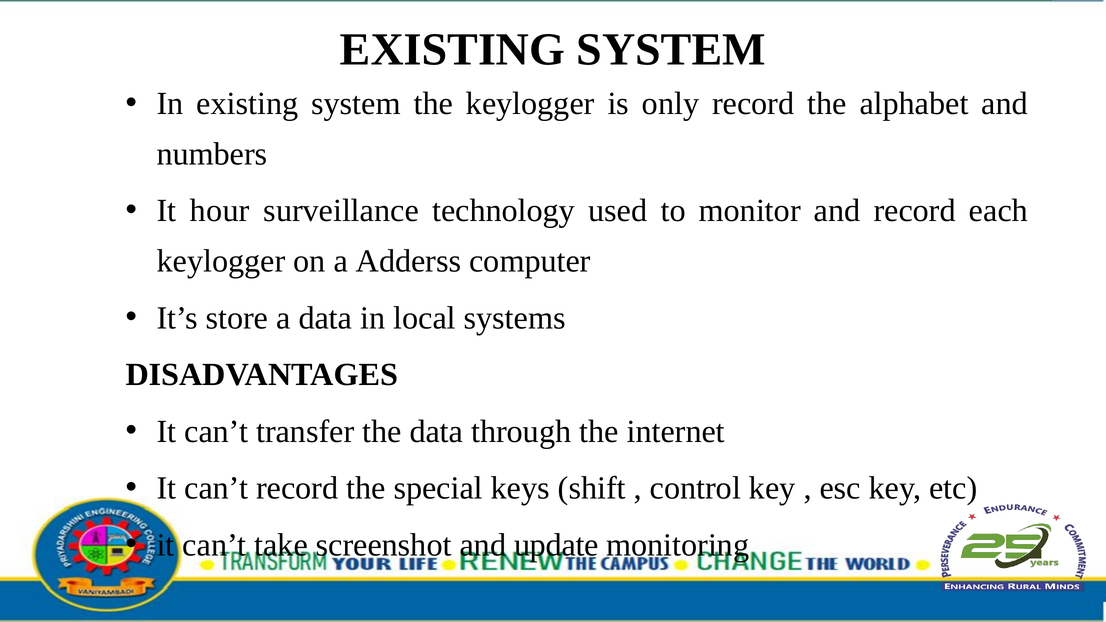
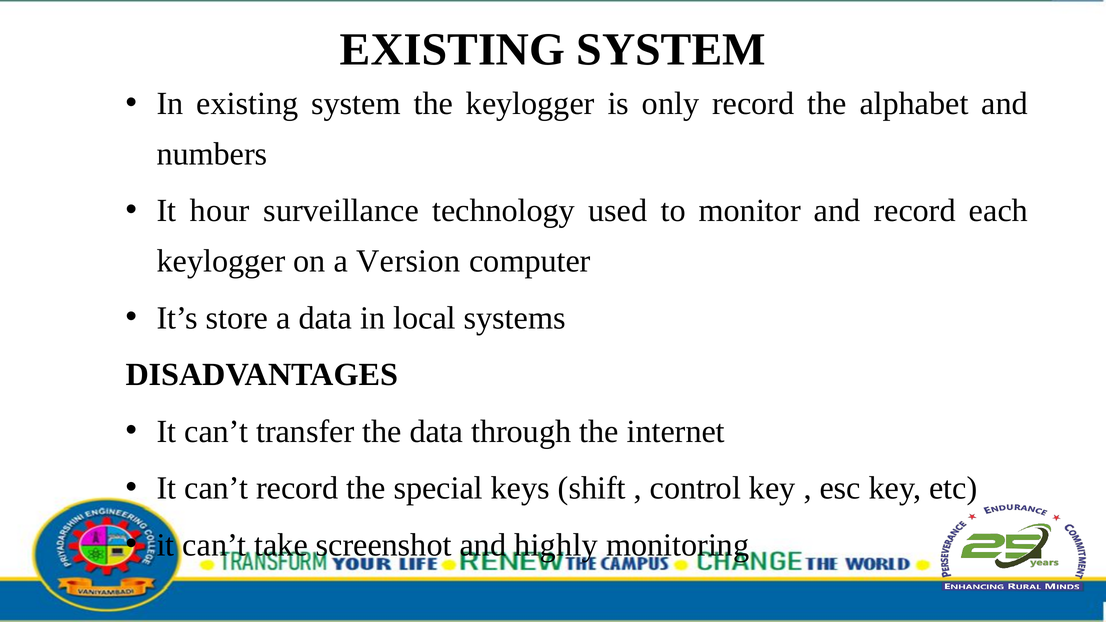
Adderss: Adderss -> Version (408, 261)
update: update -> highly (556, 545)
